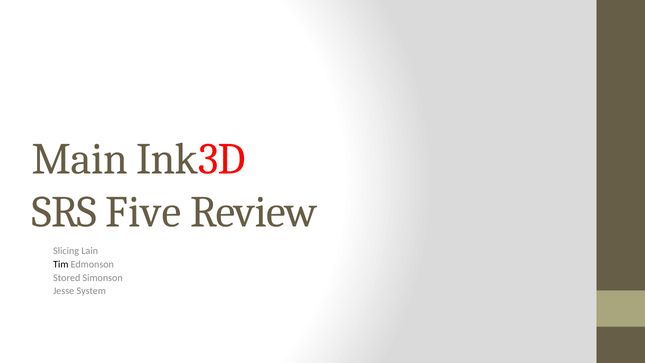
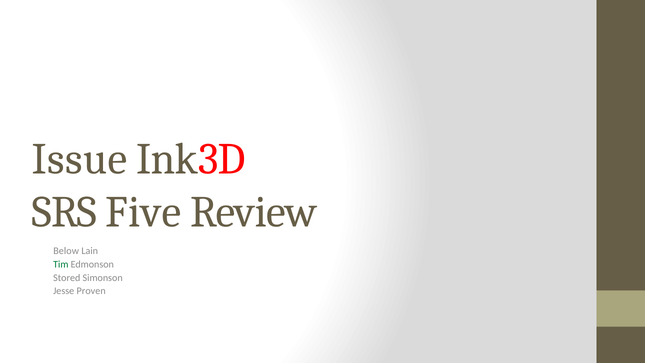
Main: Main -> Issue (79, 159)
Slicing: Slicing -> Below (66, 251)
Tim colour: black -> green (61, 264)
System: System -> Proven (91, 291)
